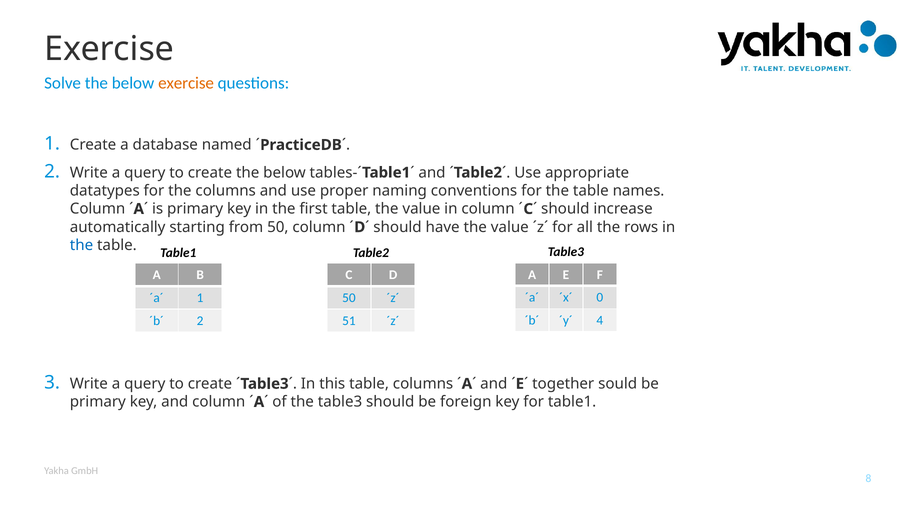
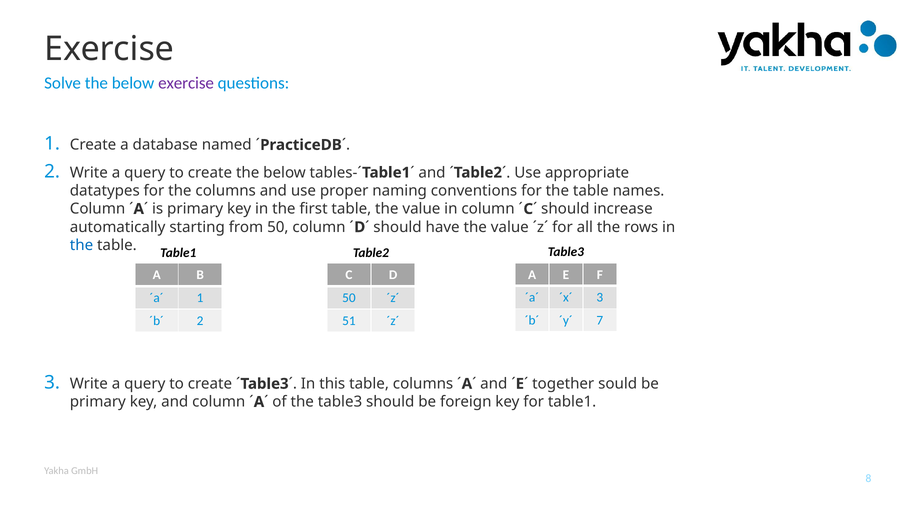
exercise colour: orange -> purple (186, 83)
´x´ 0: 0 -> 3 (600, 298)
4: 4 -> 7 (600, 321)
